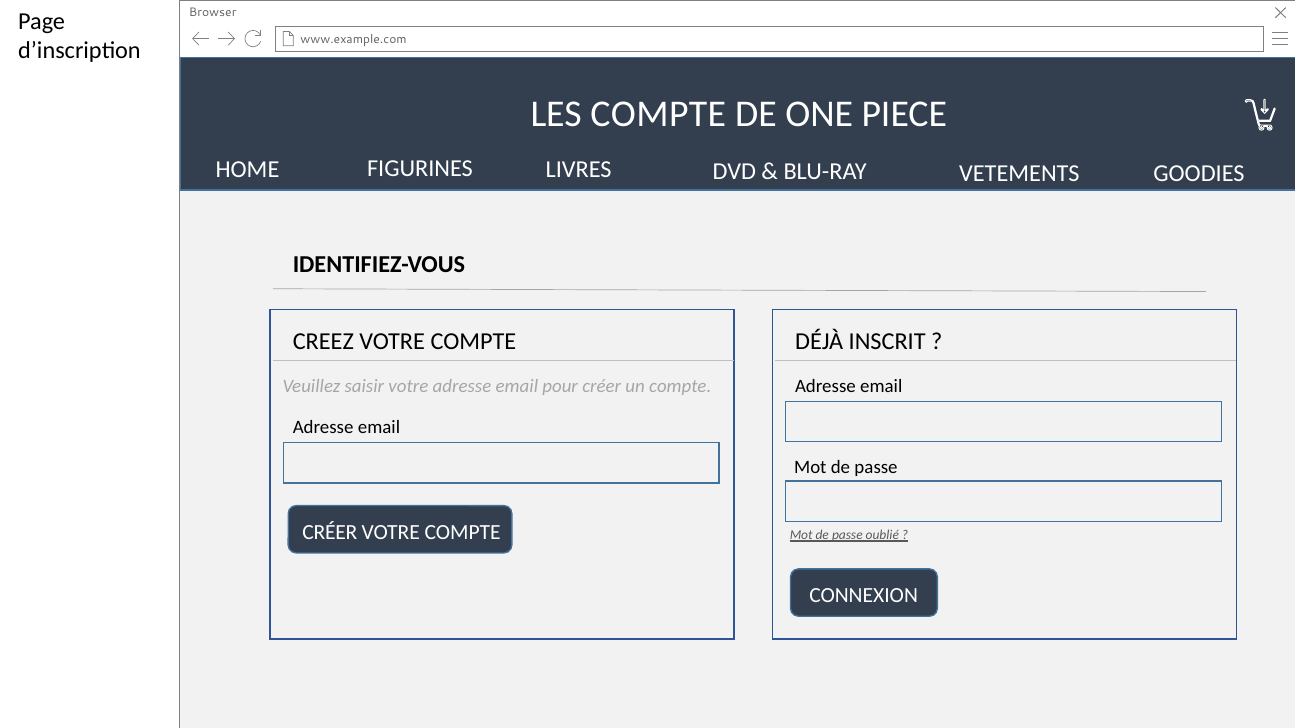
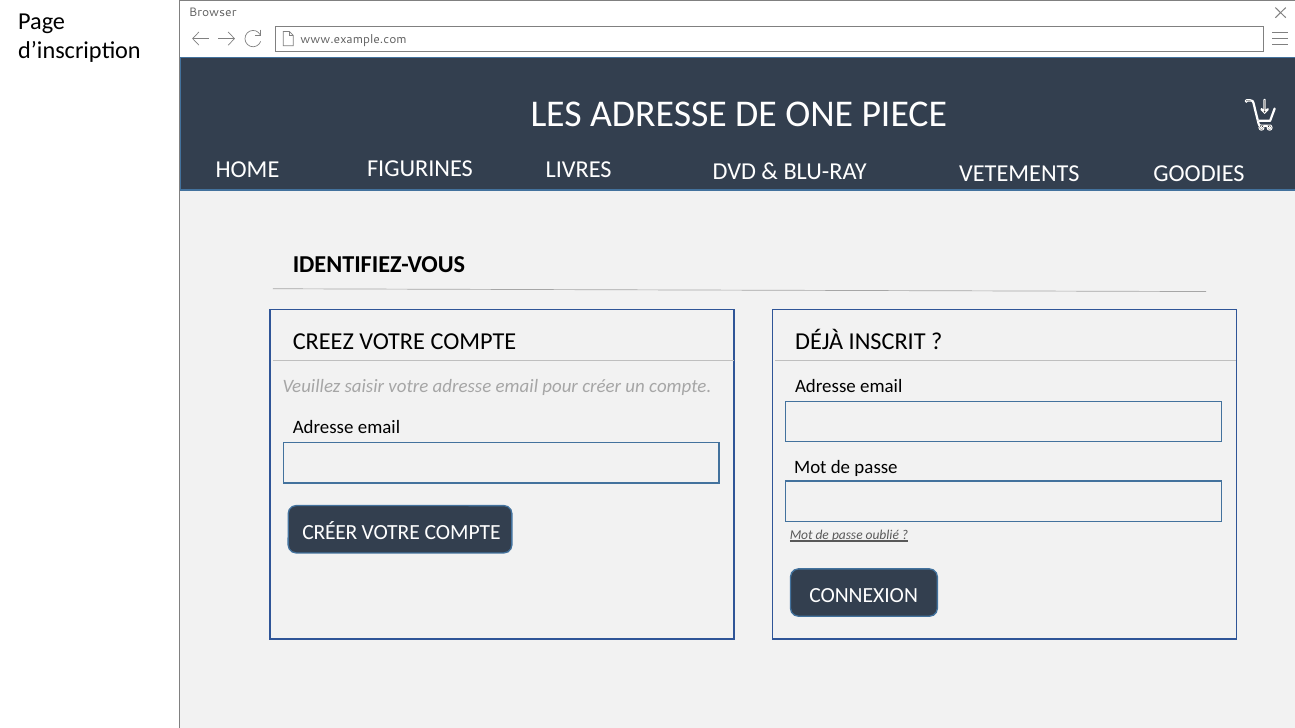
LES COMPTE: COMPTE -> ADRESSE (659, 114)
